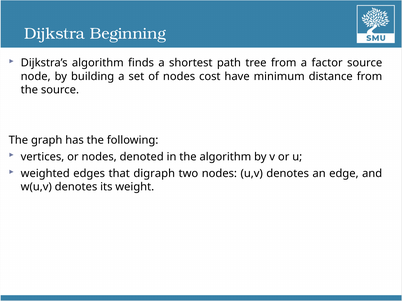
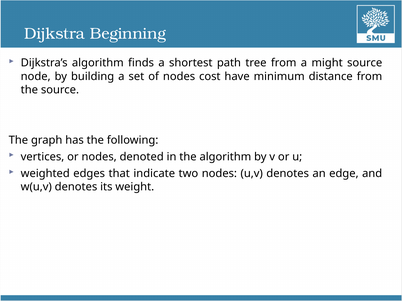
factor: factor -> might (327, 63)
digraph: digraph -> indicate (154, 174)
